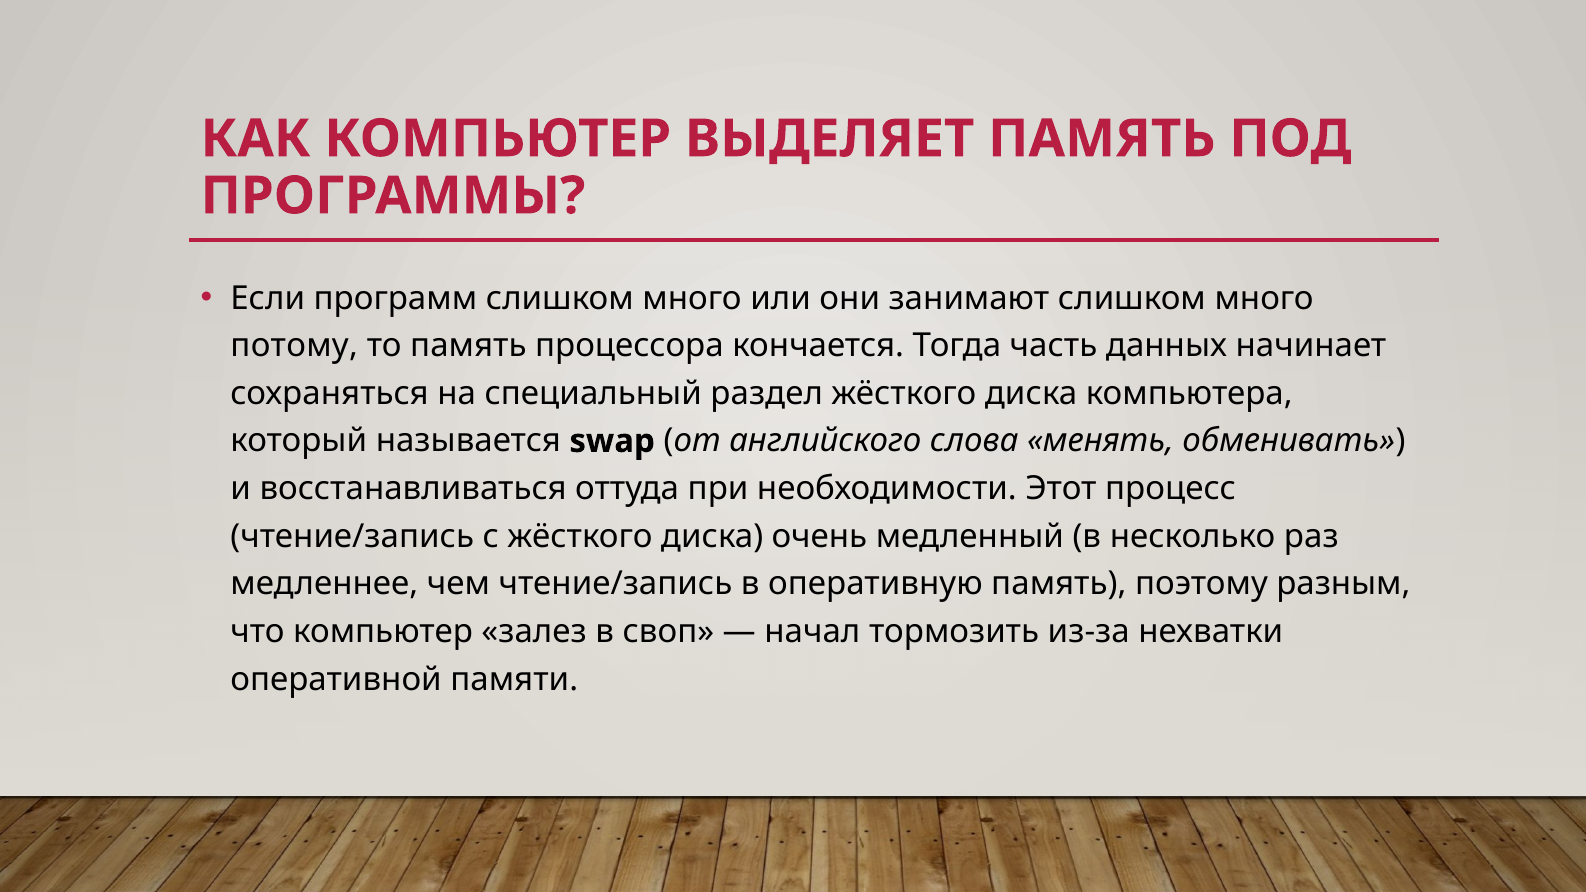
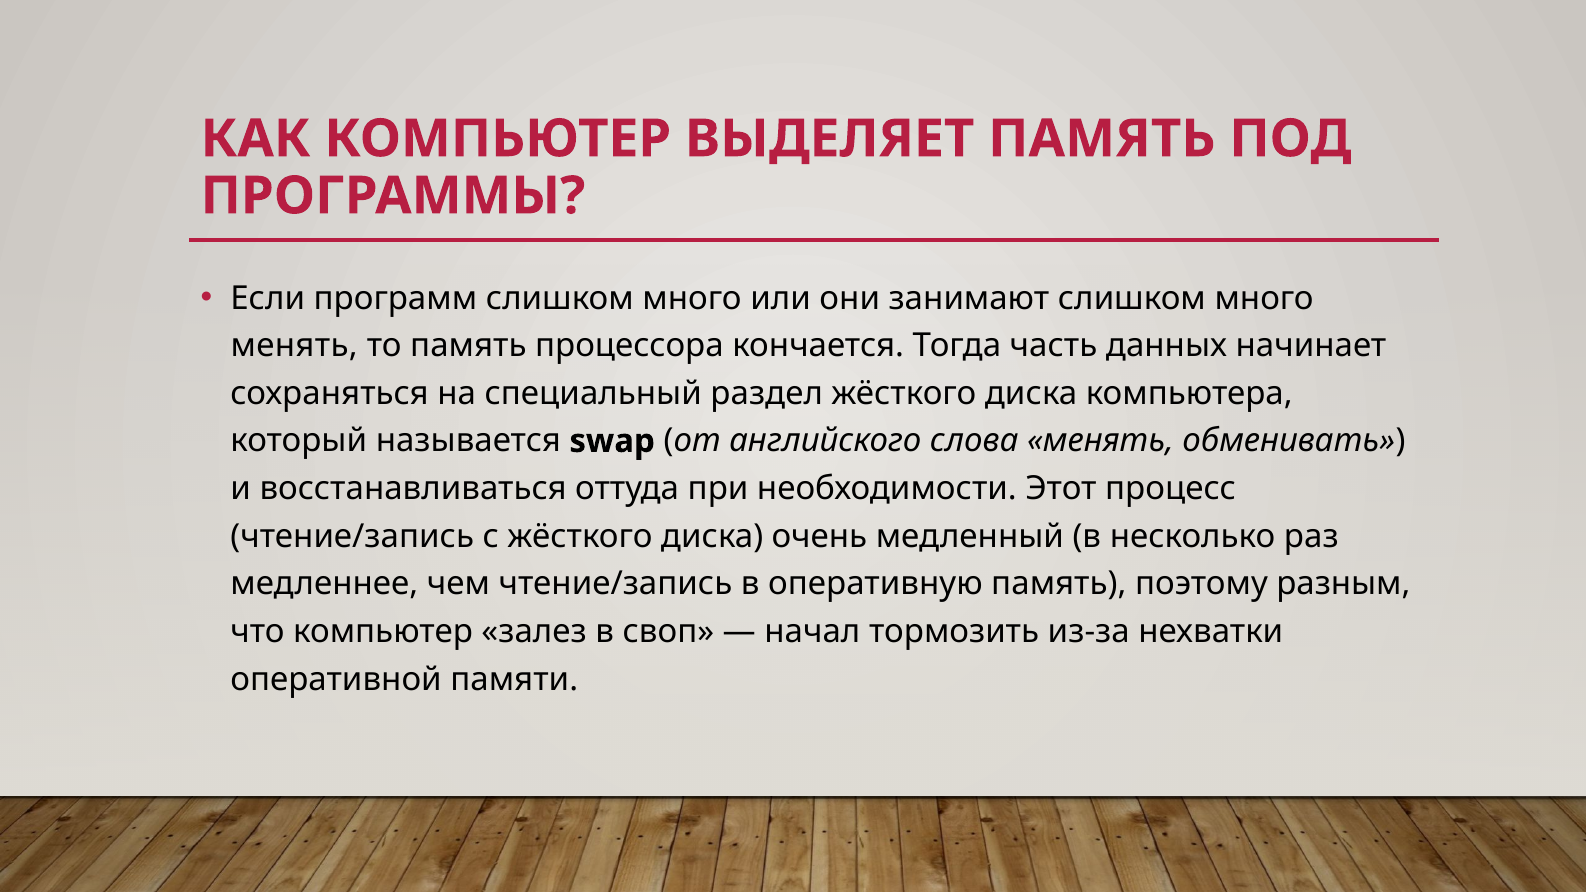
потому: потому -> менять (294, 346)
